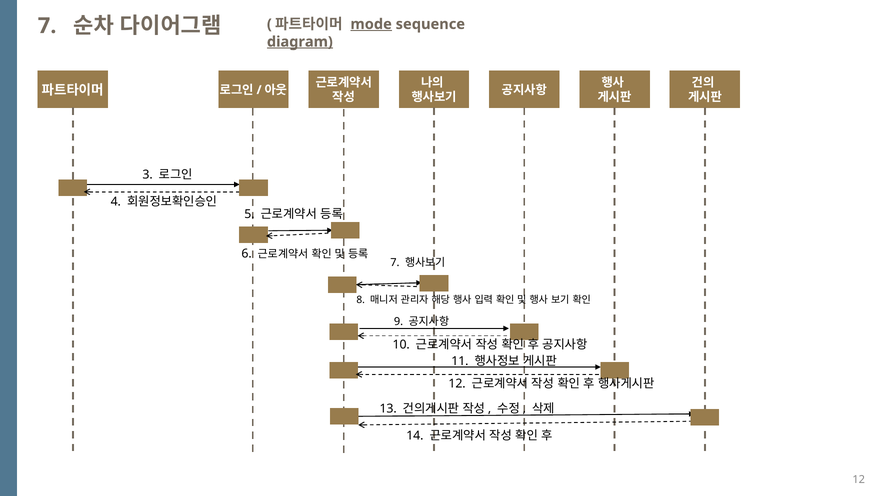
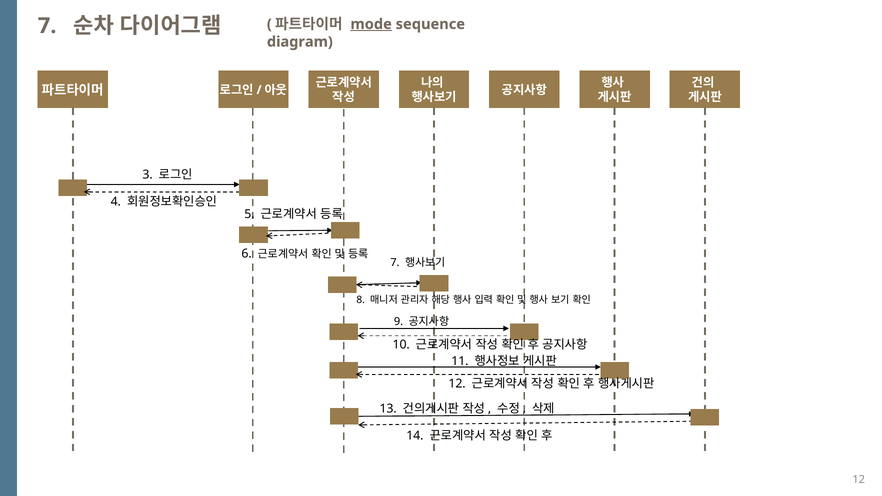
diagram underline: present -> none (300, 42)
